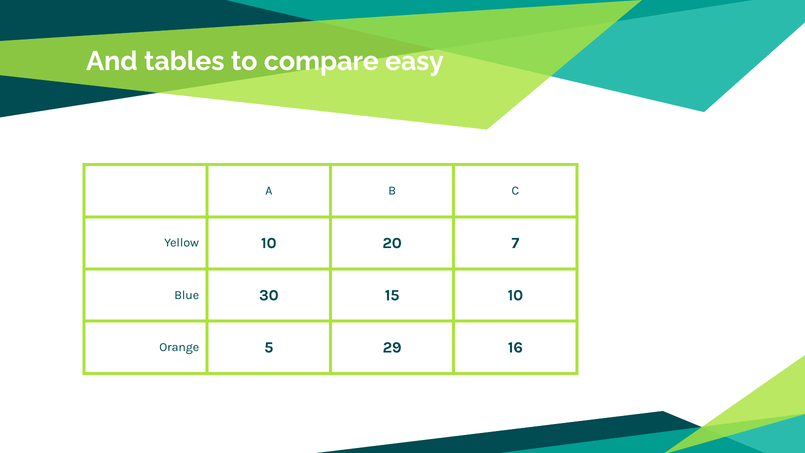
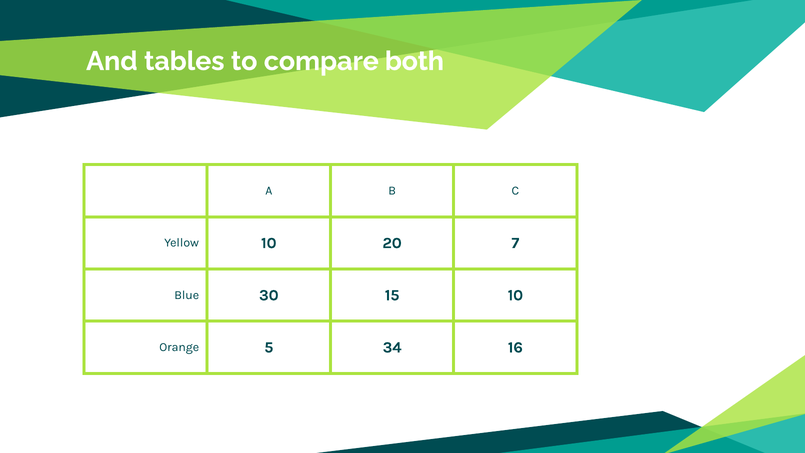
easy: easy -> both (414, 61)
29: 29 -> 34 (392, 347)
